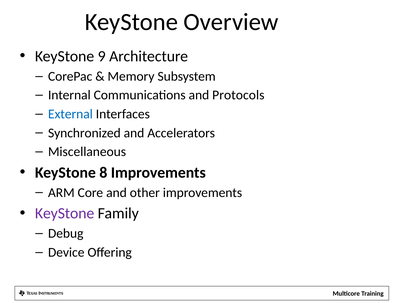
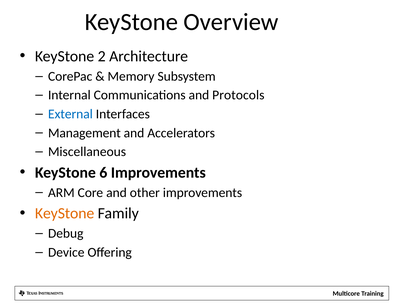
9: 9 -> 2 (102, 56)
Synchronized: Synchronized -> Management (84, 133)
8: 8 -> 6 (103, 173)
KeyStone colour: purple -> orange (65, 213)
